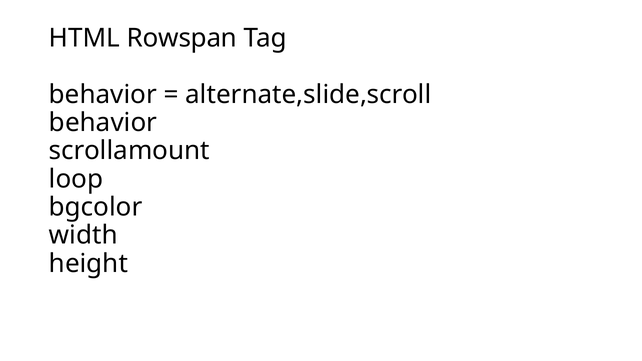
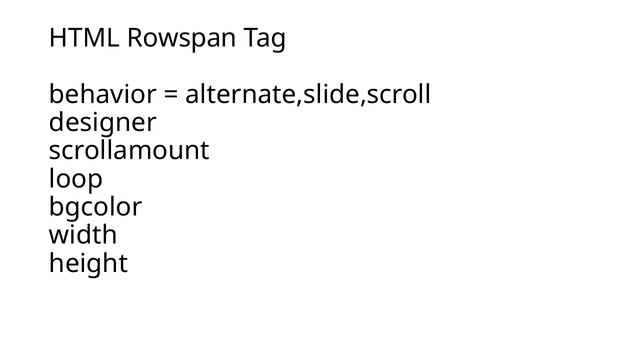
behavior: behavior -> designer (103, 123)
